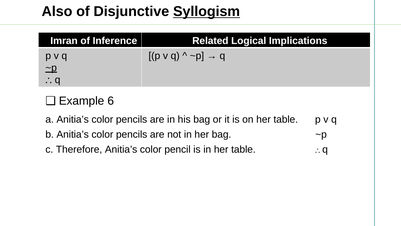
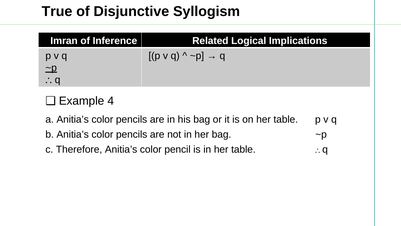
Also: Also -> True (57, 12)
Syllogism underline: present -> none (207, 12)
6: 6 -> 4 (111, 101)
